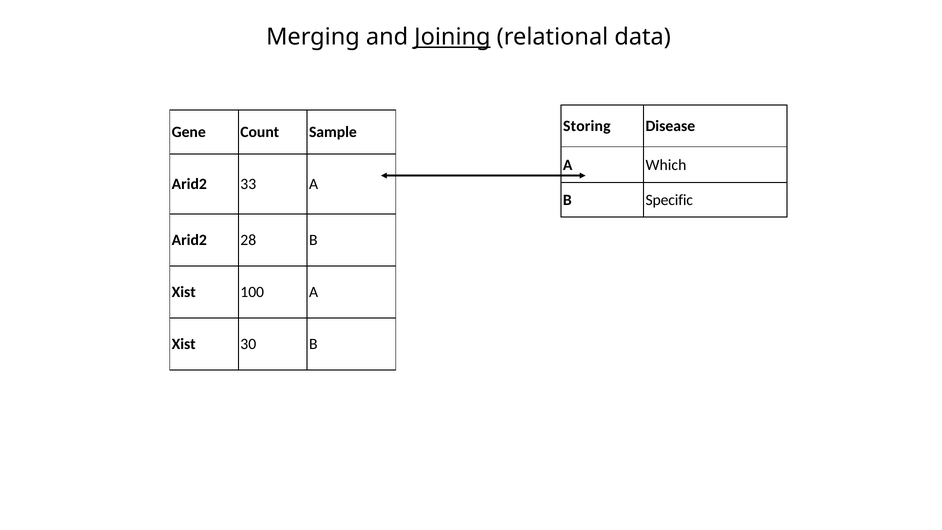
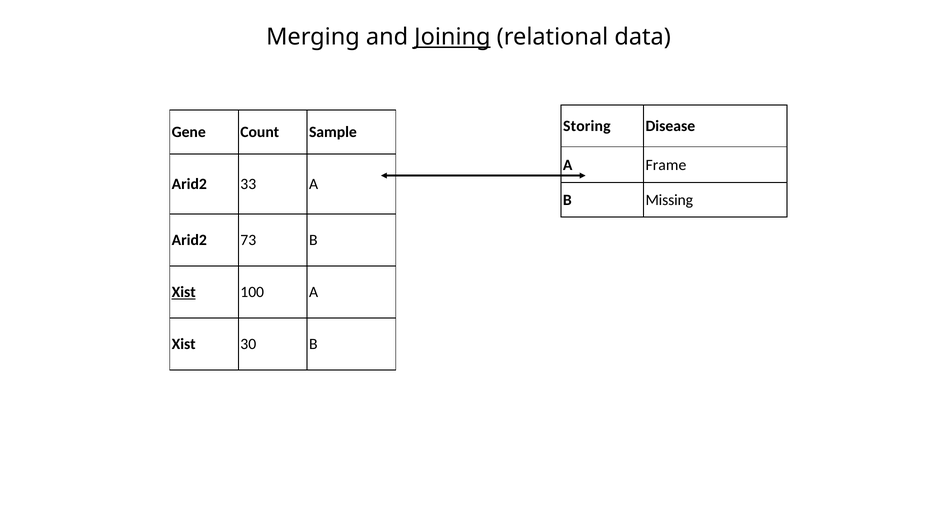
Which: Which -> Frame (666, 165)
Specific: Specific -> Missing (669, 200)
28: 28 -> 73 (248, 240)
Xist underline: none -> present (184, 292)
